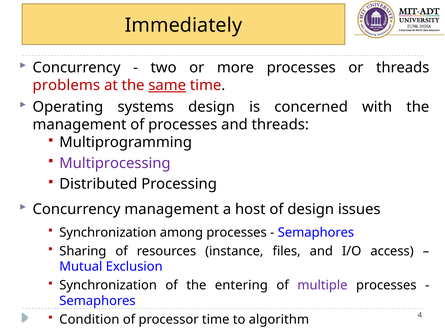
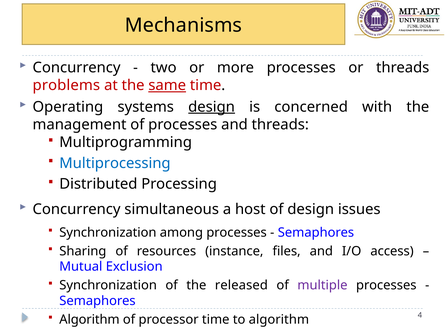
Immediately: Immediately -> Mechanisms (183, 25)
design underline: none -> present (212, 107)
Multiprocessing colour: purple -> blue (115, 164)
Concurrency management: management -> simultaneous (172, 210)
entering: entering -> released (241, 286)
Condition: Condition -> Algorithm (89, 320)
